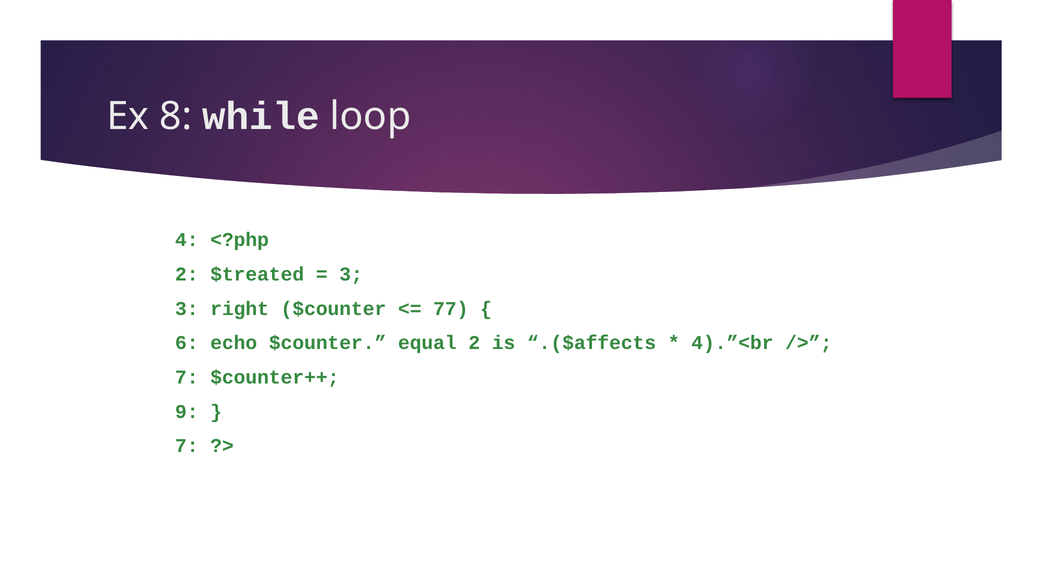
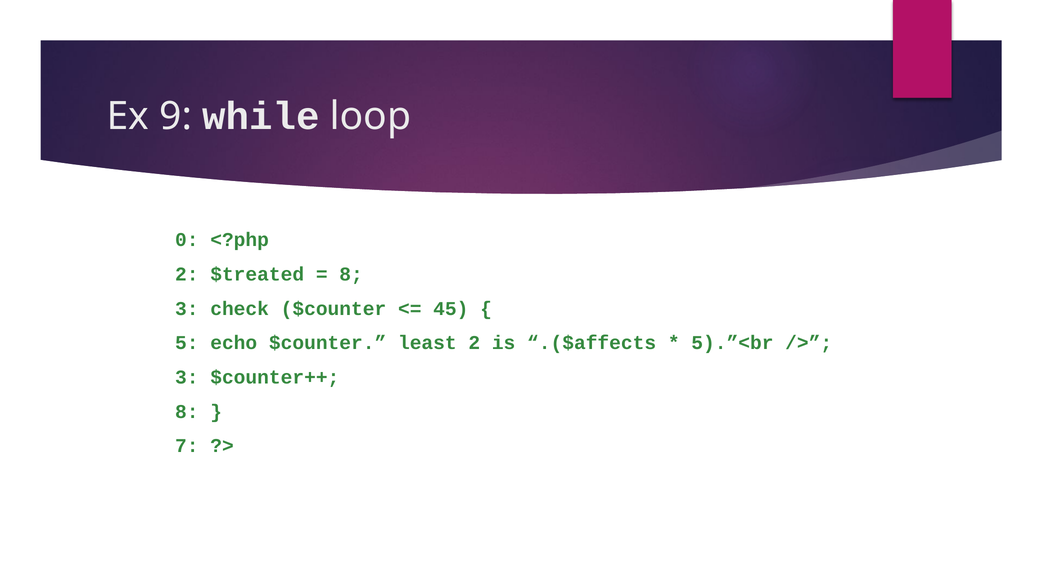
8: 8 -> 9 (176, 116)
4: 4 -> 0 (187, 240)
3: 3 -> 8 (351, 274)
right: right -> check (240, 308)
77: 77 -> 45 (451, 308)
6: 6 -> 5 (187, 343)
equal: equal -> least (427, 343)
4).”<br: 4).”<br -> 5).”<br (732, 343)
7: 7 -> 3 (187, 377)
9: 9 -> 8 (187, 411)
